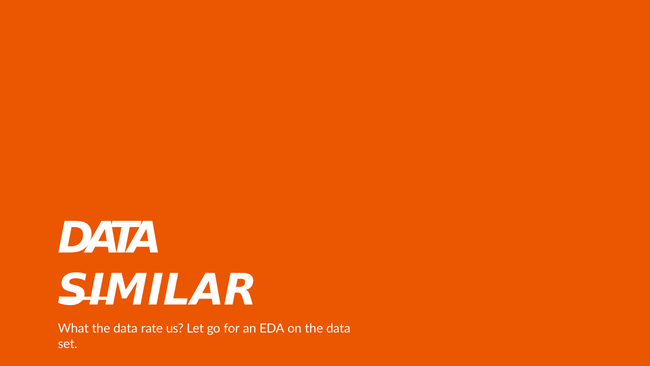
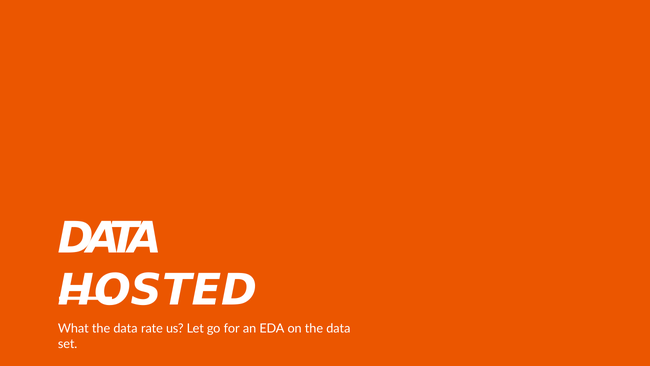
SIMILAR: SIMILAR -> HOSTED (157, 290)
